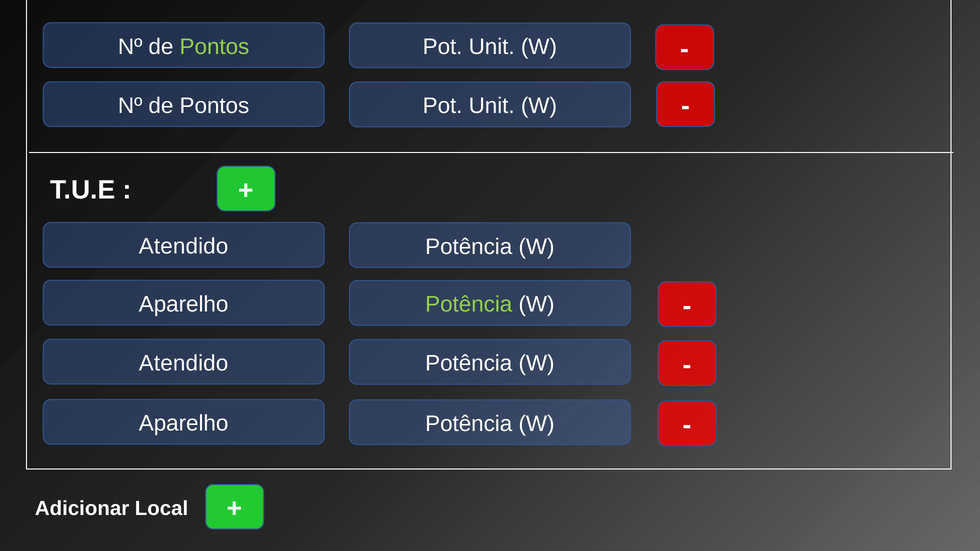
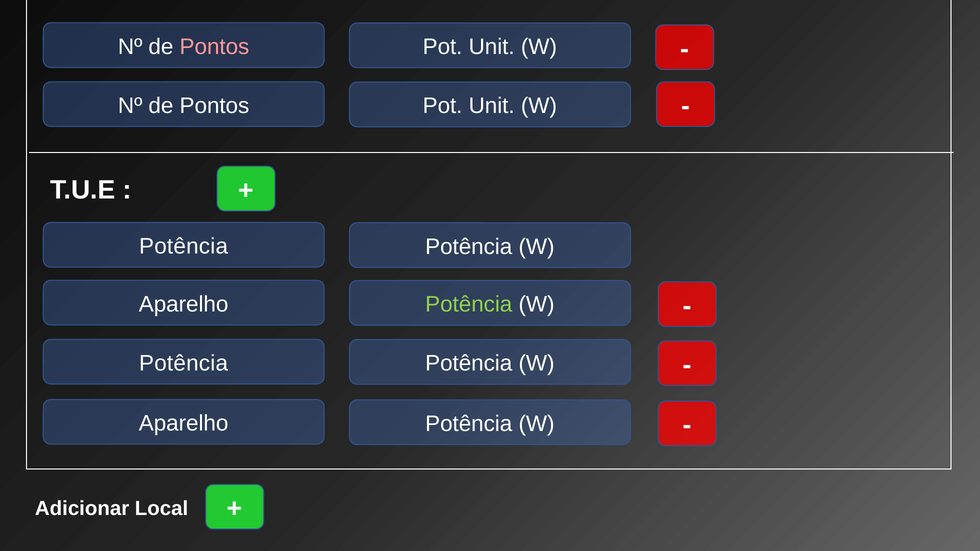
Pontos colour: light green -> pink (214, 47)
Atendido: Atendido -> Potência (184, 246)
Atendido: Atendido -> Potência (184, 363)
